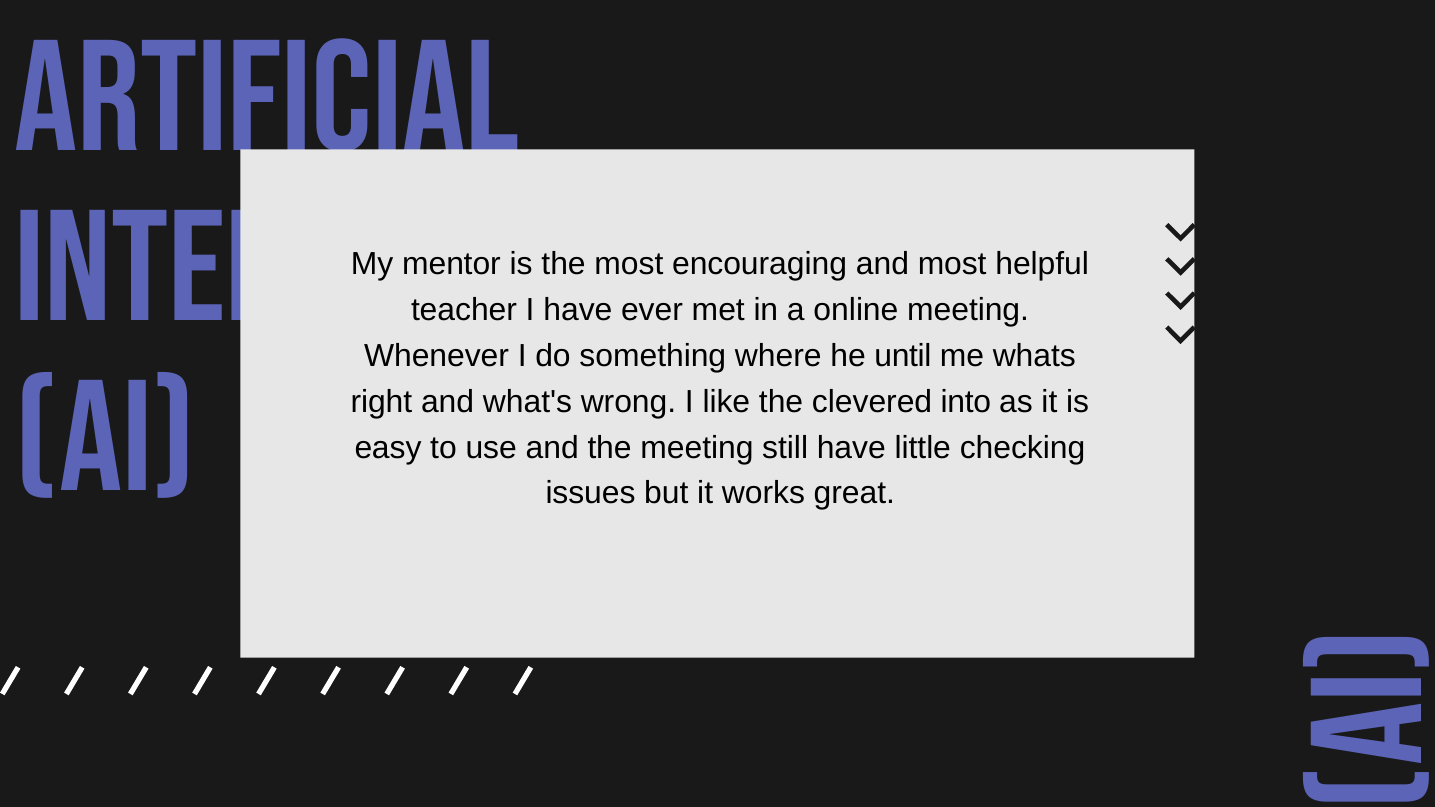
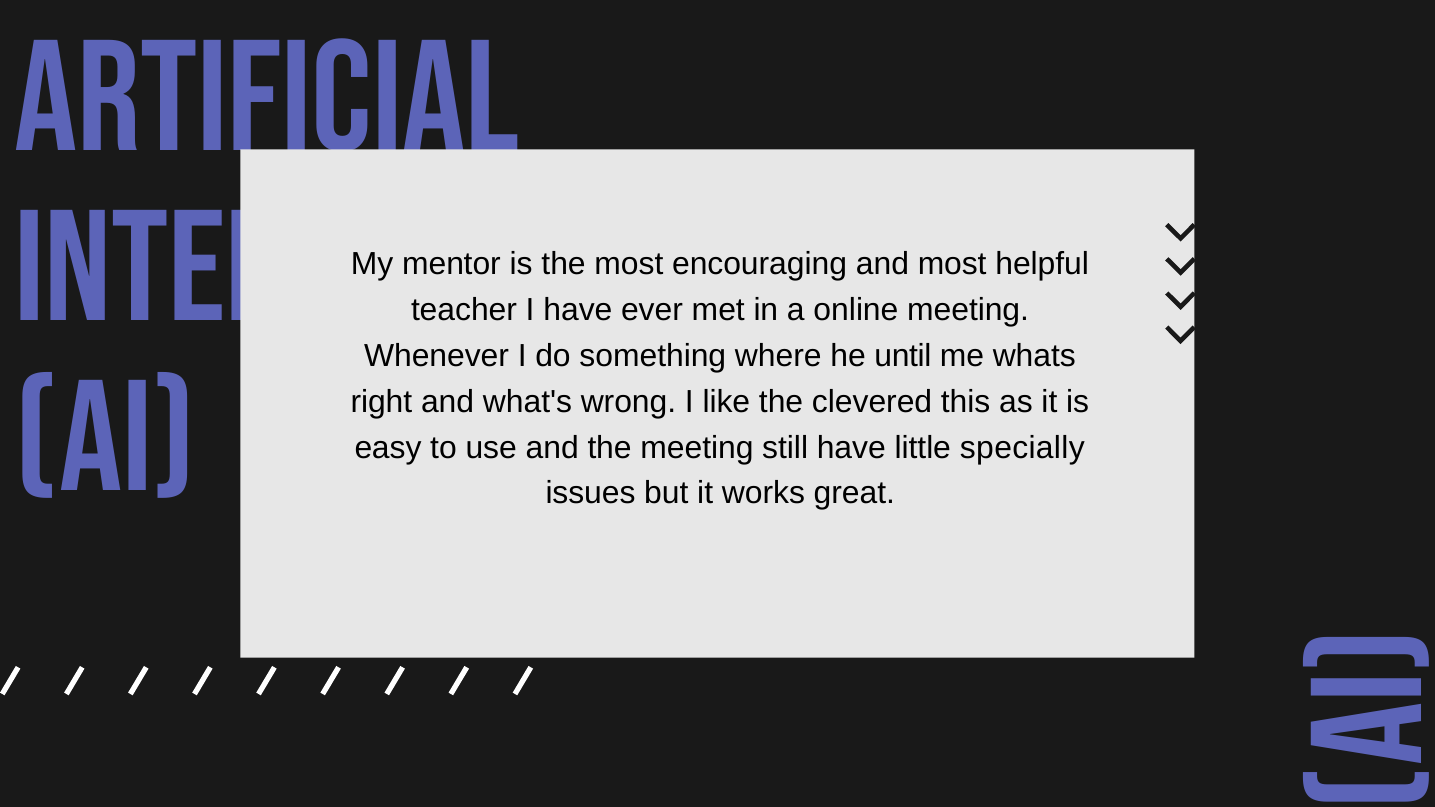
into: into -> this (966, 402)
checking: checking -> specially (1022, 448)
